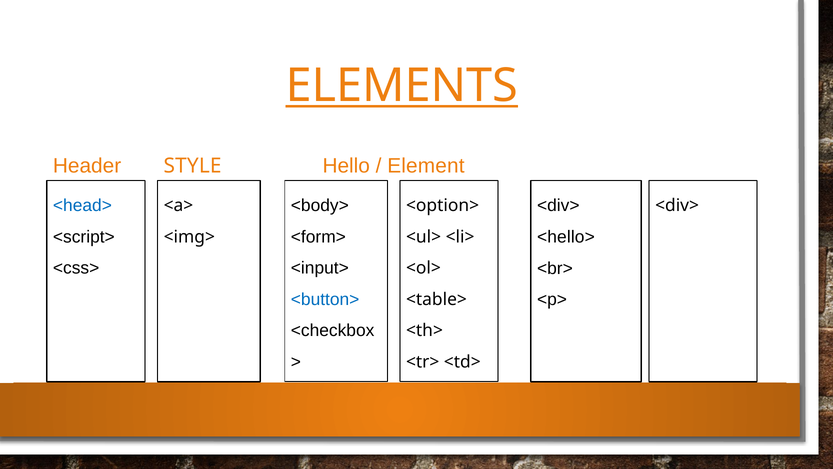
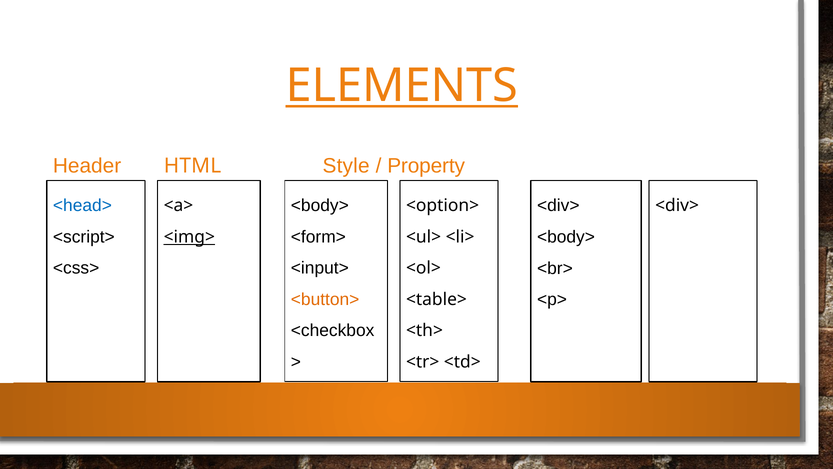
Hello: Hello -> Style (346, 166)
Element: Element -> Property (426, 166)
STYLE: STYLE -> HTML (193, 166)
<hello>: <hello> -> <body> (566, 237)
<img> underline: none -> present (189, 237)
<button> colour: blue -> orange (325, 299)
